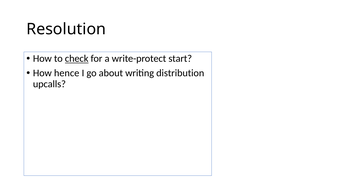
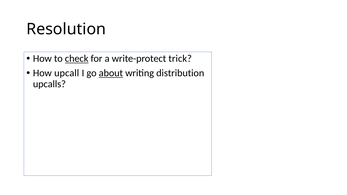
start: start -> trick (180, 59)
hence: hence -> upcall (67, 73)
about underline: none -> present (111, 73)
